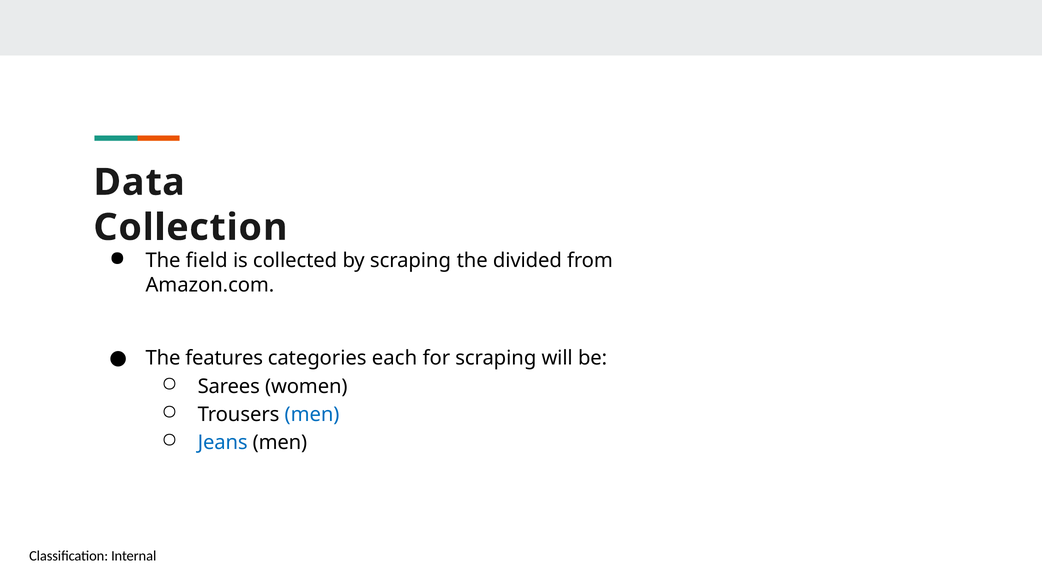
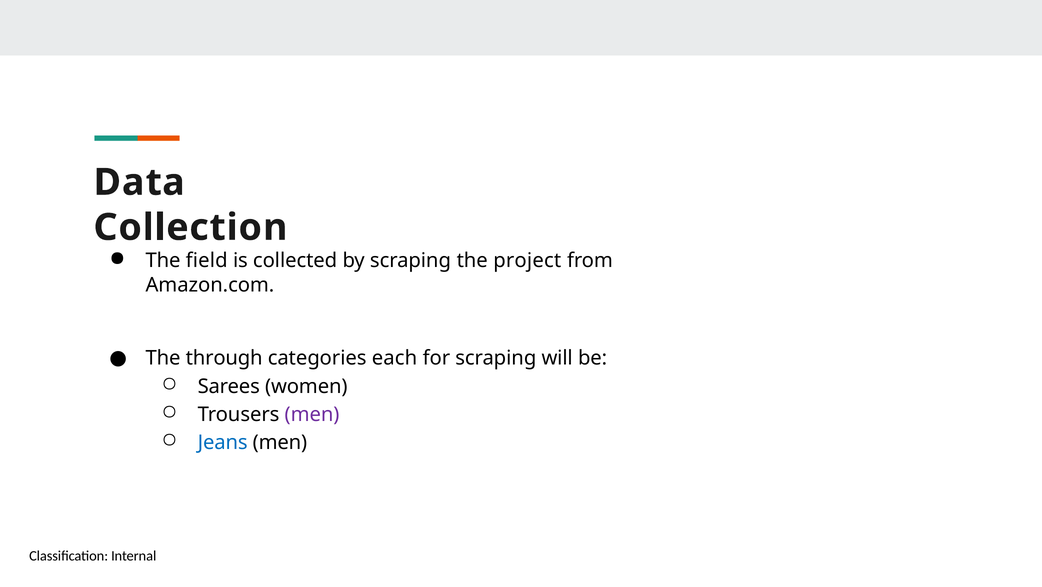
divided: divided -> project (527, 261)
features: features -> through (224, 358)
men colour: blue -> purple (312, 415)
